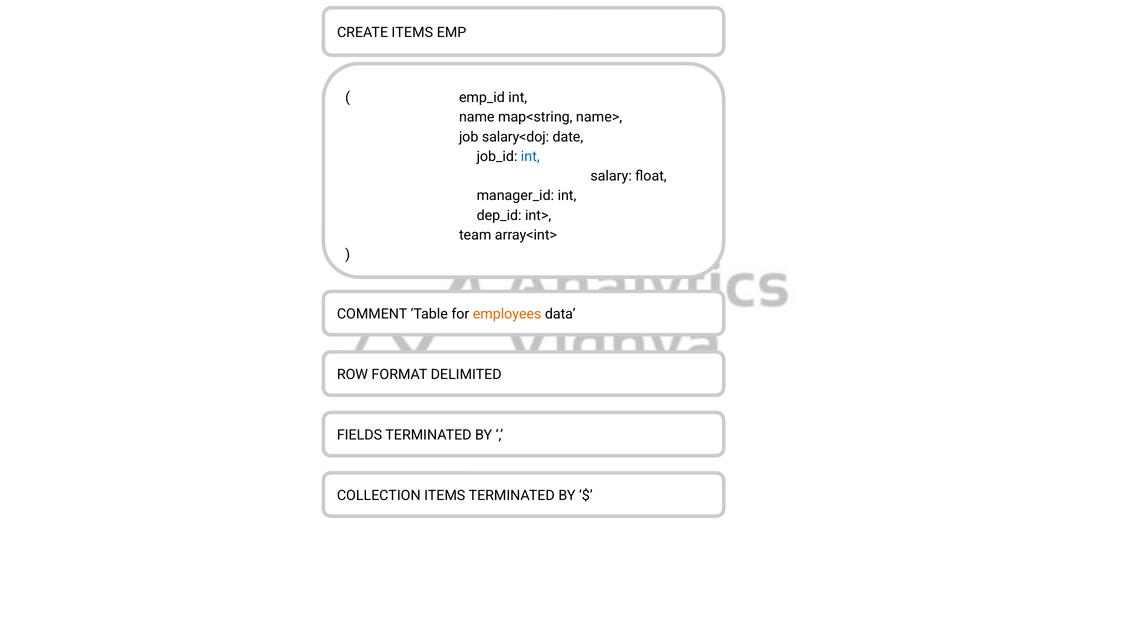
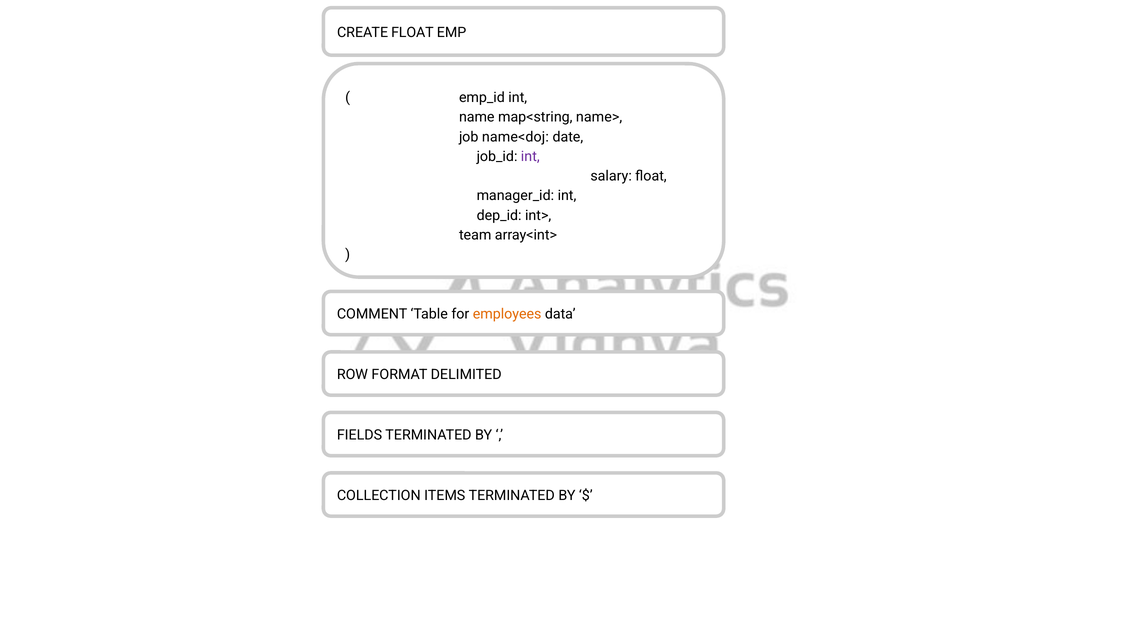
CREATE ITEMS: ITEMS -> FLOAT (412, 32)
salary<doj: salary<doj -> name<doj (515, 137)
int colour: blue -> purple (530, 157)
